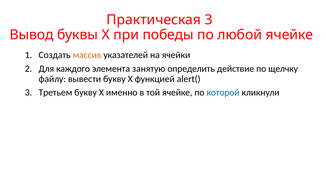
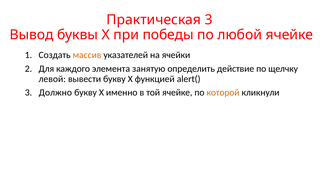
файлу: файлу -> левой (52, 79)
Третьем: Третьем -> Должно (55, 93)
которой colour: blue -> orange (223, 93)
